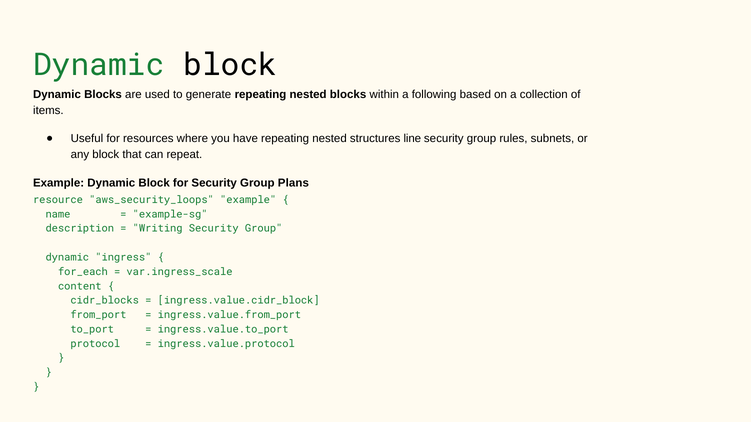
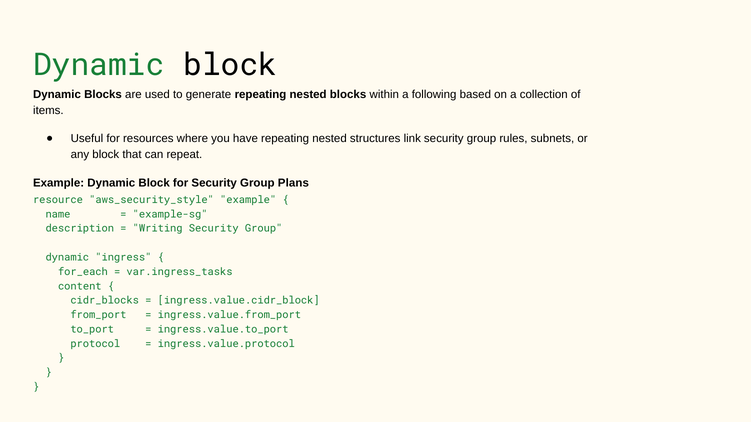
line: line -> link (412, 139)
aws_security_loops: aws_security_loops -> aws_security_style (152, 200)
var.ingress_scale: var.ingress_scale -> var.ingress_tasks (180, 272)
